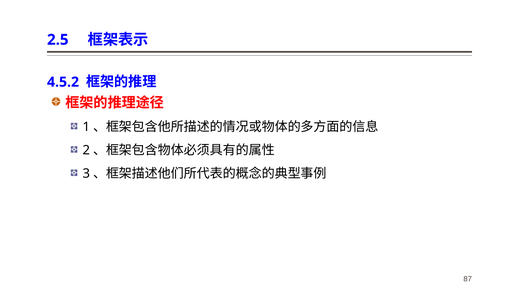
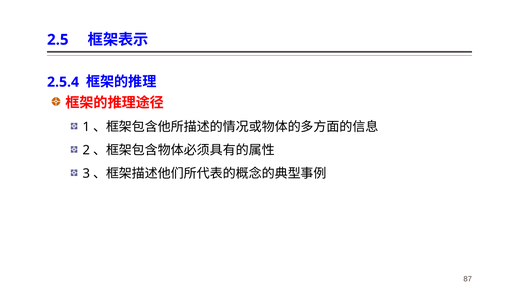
4.5.2: 4.5.2 -> 2.5.4 (63, 82)
